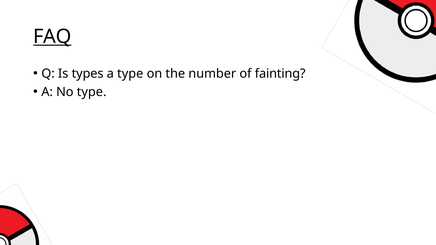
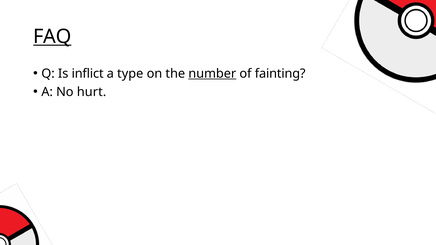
types: types -> inflict (88, 74)
number underline: none -> present (212, 74)
No type: type -> hurt (92, 92)
